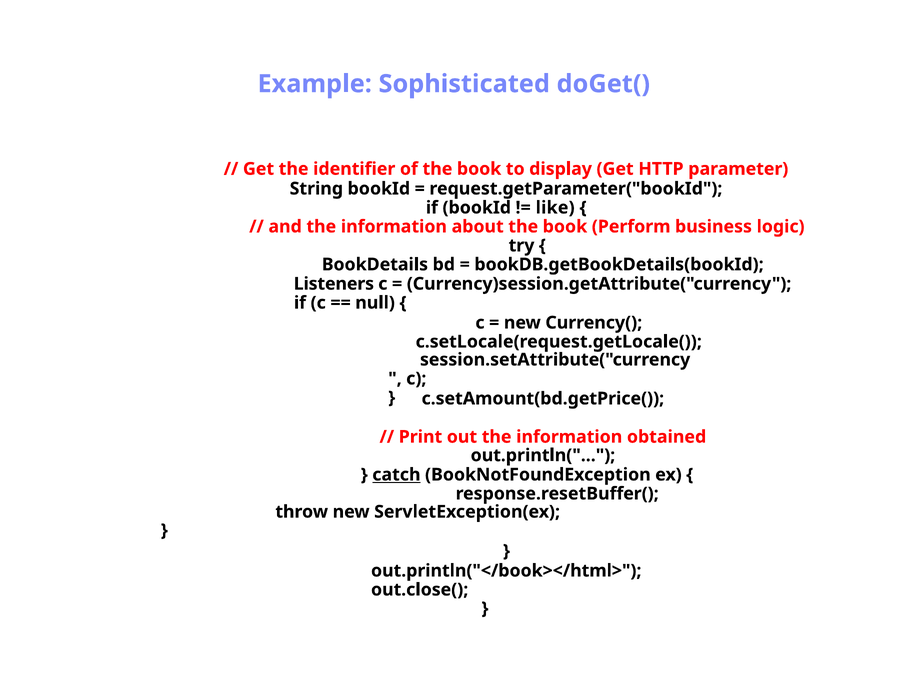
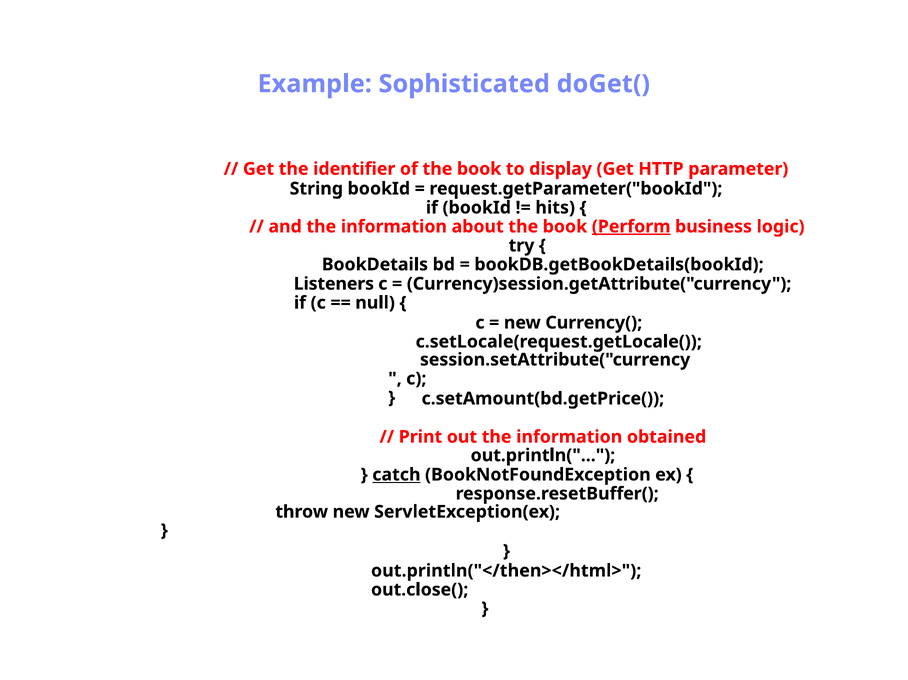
like: like -> hits (555, 208)
Perform underline: none -> present (631, 227)
out.println("</book></html>: out.println("</book></html> -> out.println("</then></html> (506, 571)
